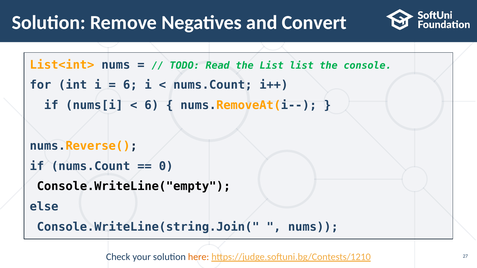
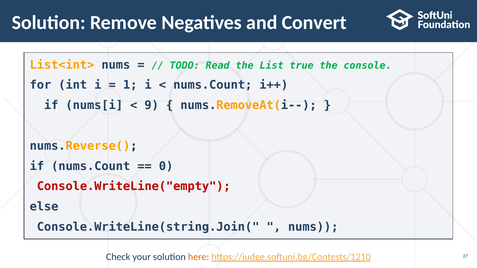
List list: list -> true (302, 66)
6: 6 -> 1 (130, 85)
6: 6 -> 9 (152, 105)
Console.WriteLine("empty colour: black -> red (134, 187)
